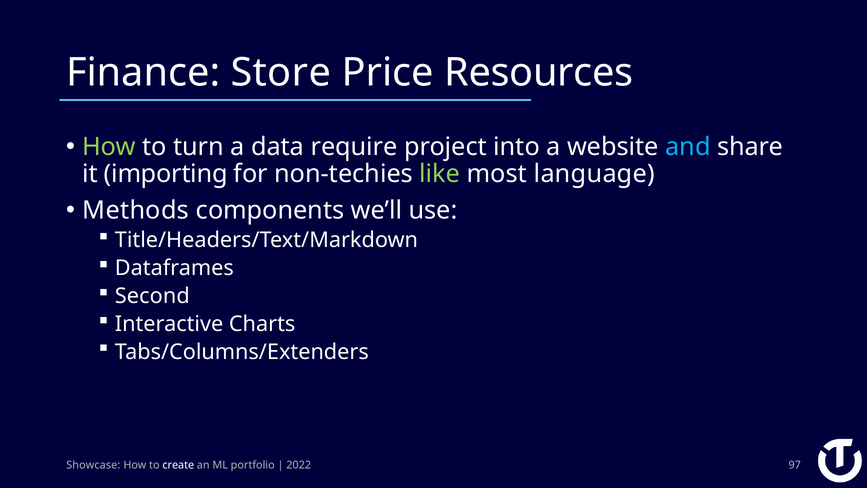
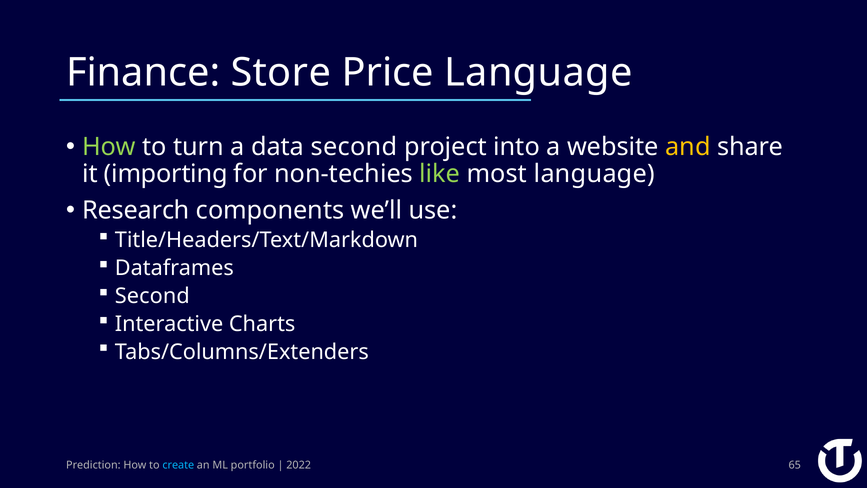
Price Resources: Resources -> Language (538, 73)
data require: require -> second (354, 147)
and colour: light blue -> yellow (688, 147)
Methods: Methods -> Research (136, 210)
Showcase: Showcase -> Prediction (93, 465)
create colour: white -> light blue (178, 465)
97: 97 -> 65 (795, 465)
